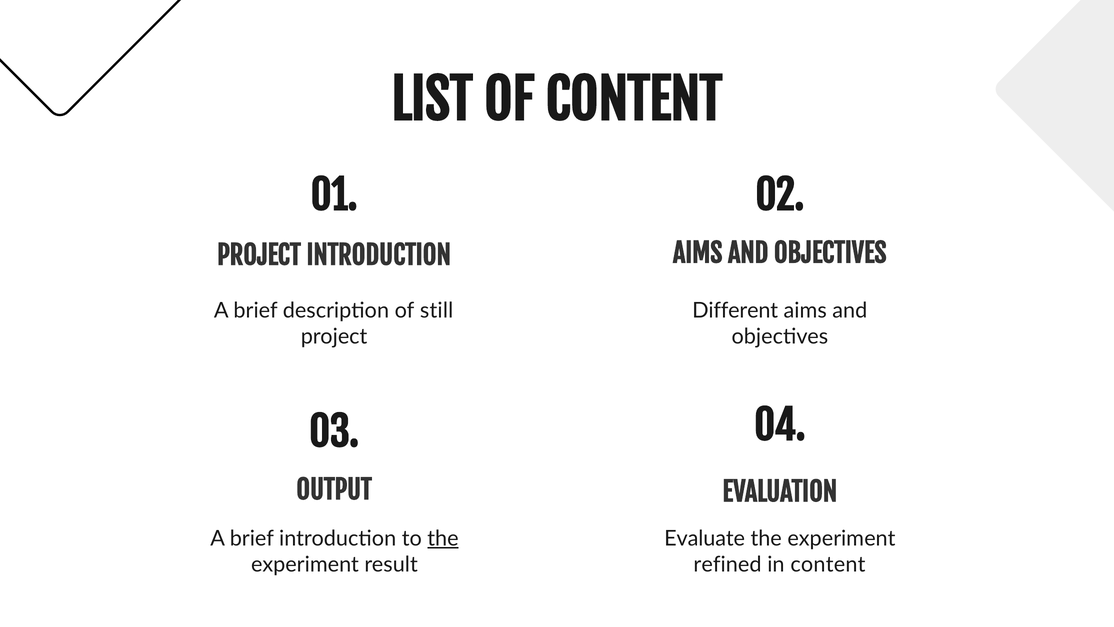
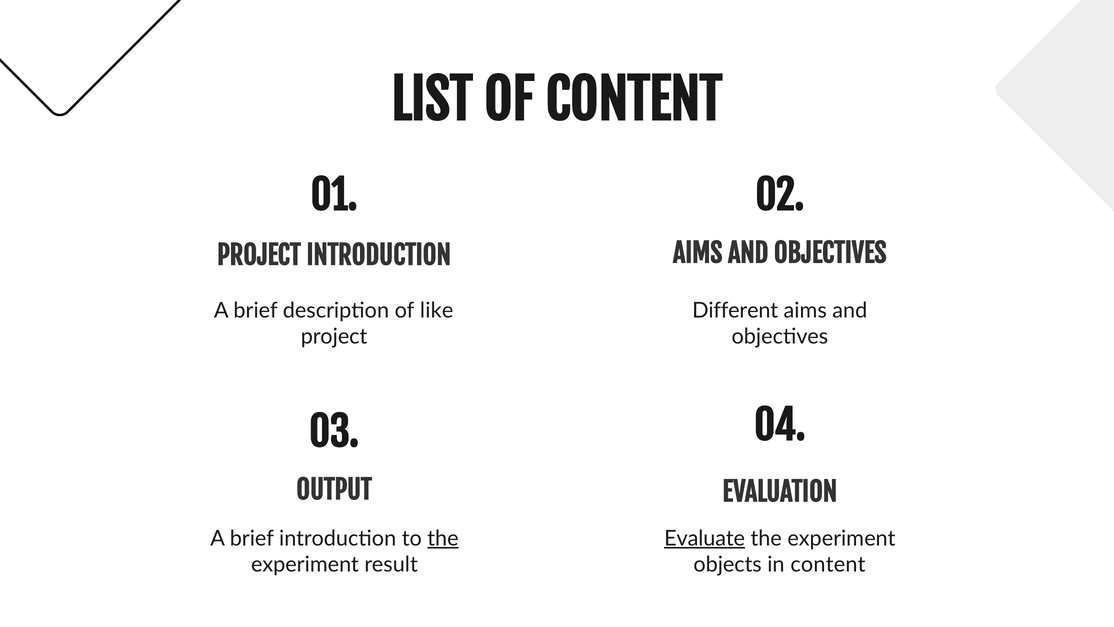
still: still -> like (437, 310)
Evaluate underline: none -> present (705, 538)
refined: refined -> objects (728, 564)
